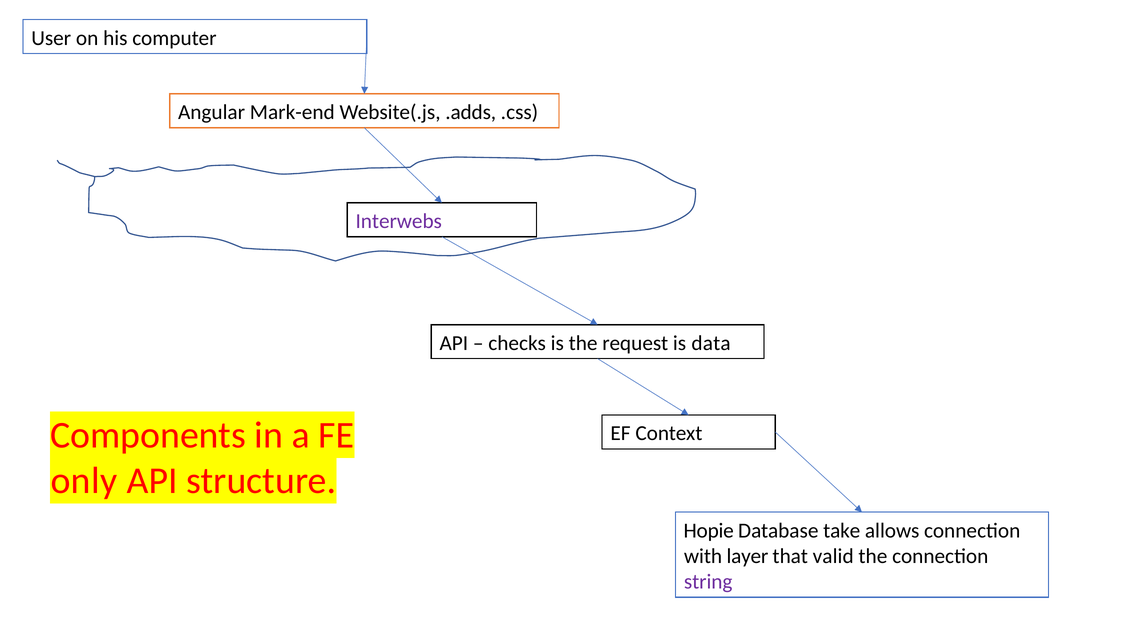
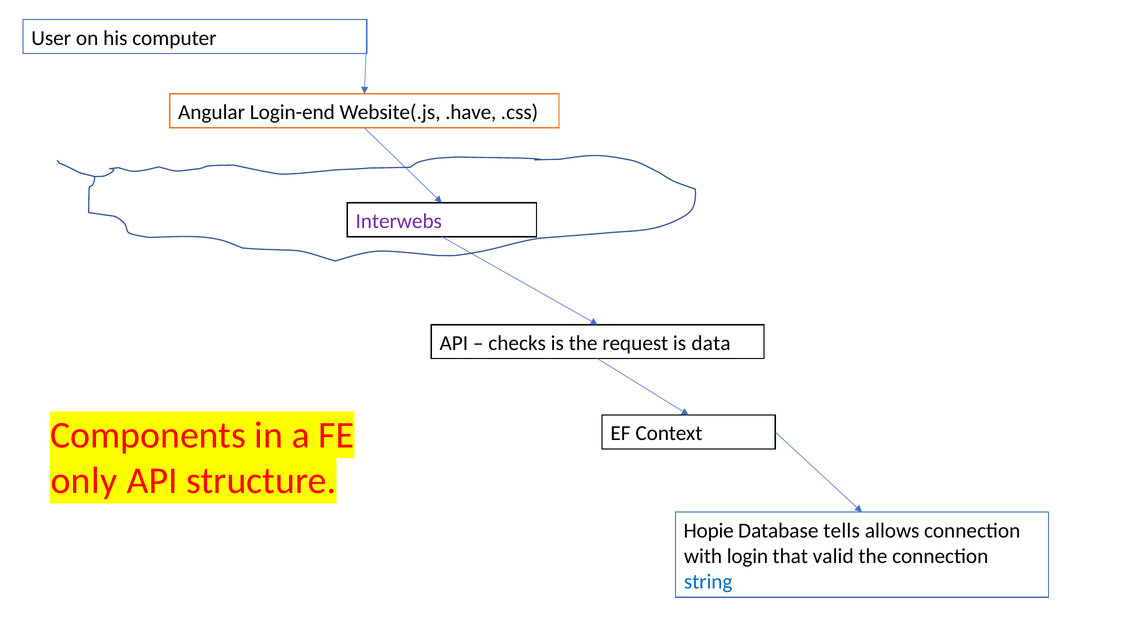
Mark-end: Mark-end -> Login-end (292, 112)
.adds: .adds -> .have (471, 112)
take: take -> tells (842, 530)
layer: layer -> login (747, 556)
string colour: purple -> blue (708, 581)
